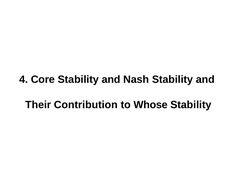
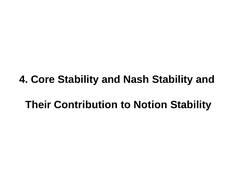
Whose: Whose -> Notion (150, 105)
